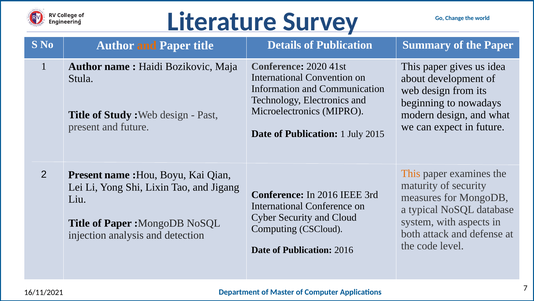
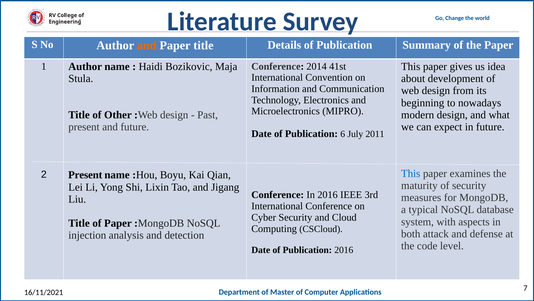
2020: 2020 -> 2014 (317, 66)
Study: Study -> Other (118, 115)
Publication 1: 1 -> 6 (343, 134)
2015: 2015 -> 2011 (375, 134)
This colour: orange -> blue (411, 173)
